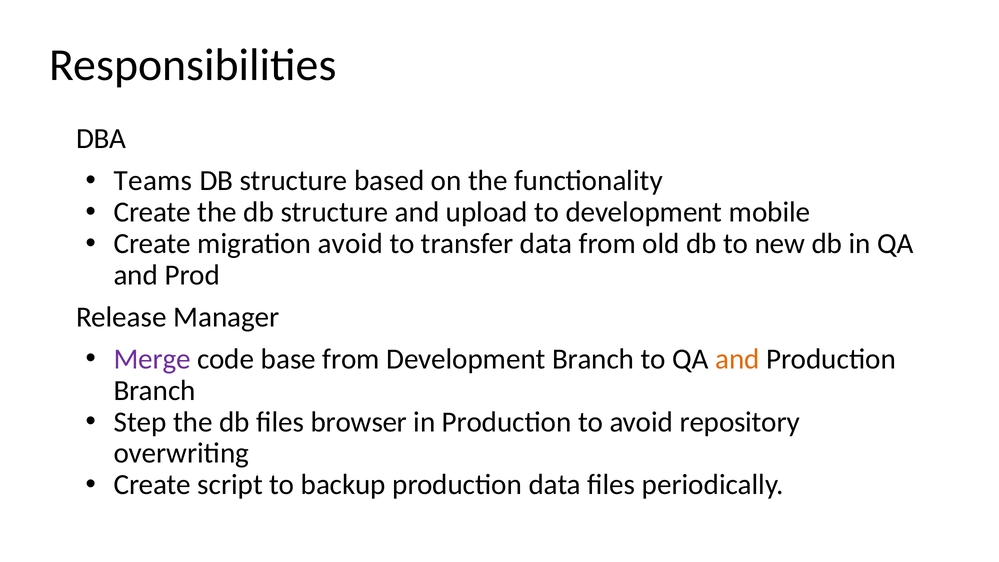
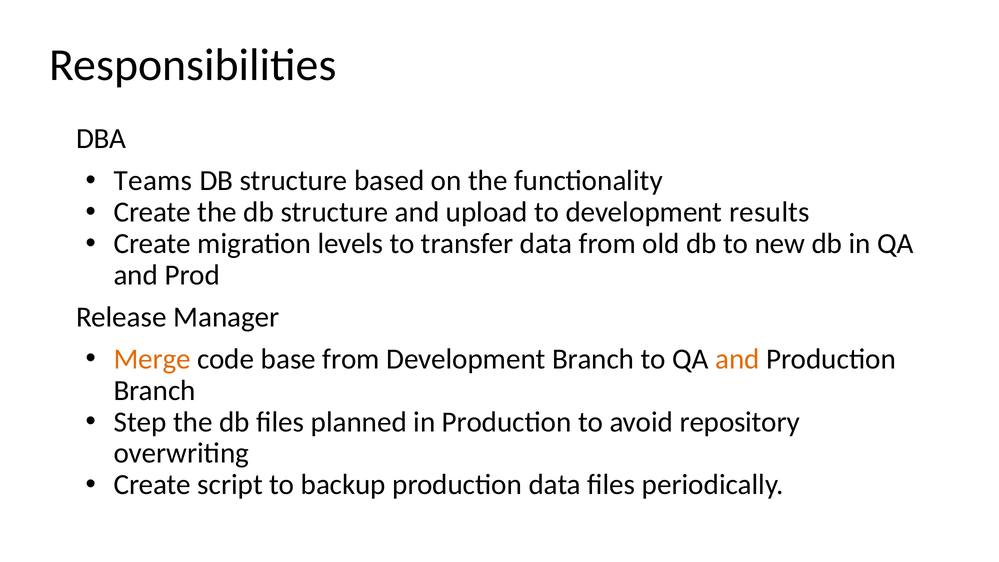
mobile: mobile -> results (769, 212)
migration avoid: avoid -> levels (350, 244)
Merge colour: purple -> orange (152, 359)
browser: browser -> planned (359, 422)
